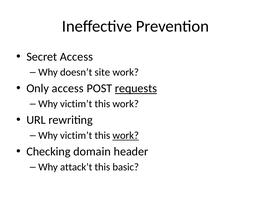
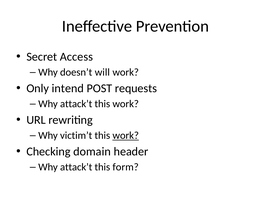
site: site -> will (102, 72)
Only access: access -> intend (68, 88)
requests underline: present -> none (136, 88)
victim’t: victim’t -> attack’t (76, 104)
basic: basic -> form (126, 167)
